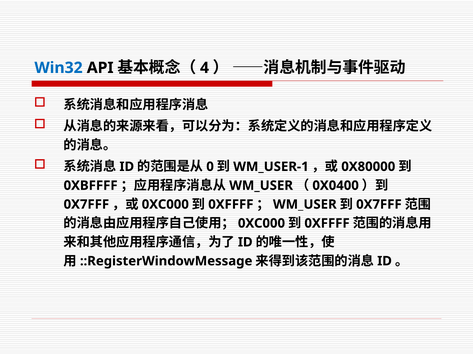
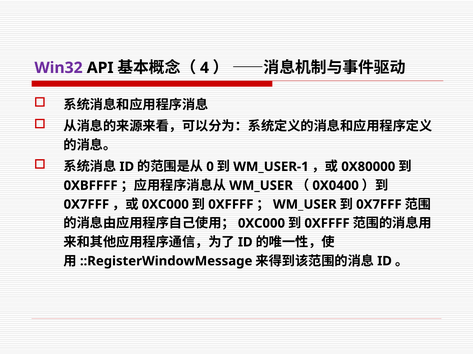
Win32 colour: blue -> purple (59, 68)
